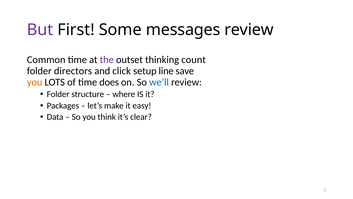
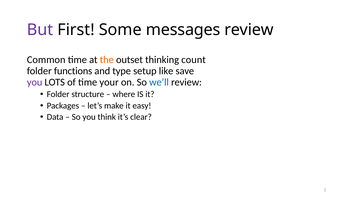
the colour: purple -> orange (107, 60)
directors: directors -> functions (73, 71)
click: click -> type (122, 71)
line: line -> like (166, 71)
you colour: orange -> purple (35, 82)
does: does -> your (109, 82)
